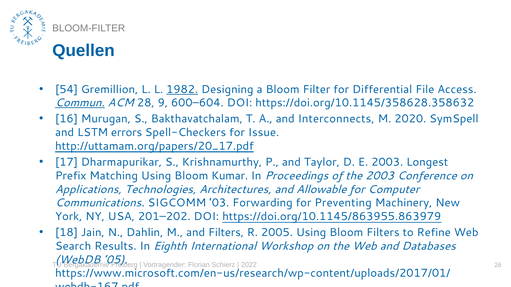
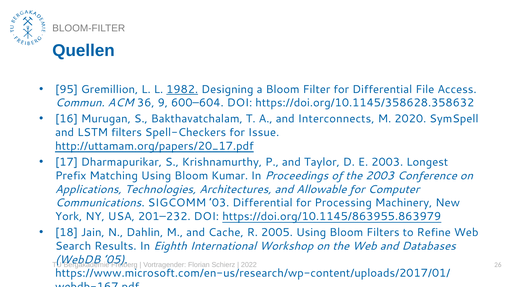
54: 54 -> 95 (67, 89)
Commun underline: present -> none (80, 103)
28: 28 -> 36 (146, 103)
LSTM errors: errors -> filters (127, 133)
’03 Forwarding: Forwarding -> Differential (262, 203)
Preventing: Preventing -> Processing (343, 203)
201–202: 201–202 -> 201–232 (164, 217)
and Filters: Filters -> Cache (226, 233)
